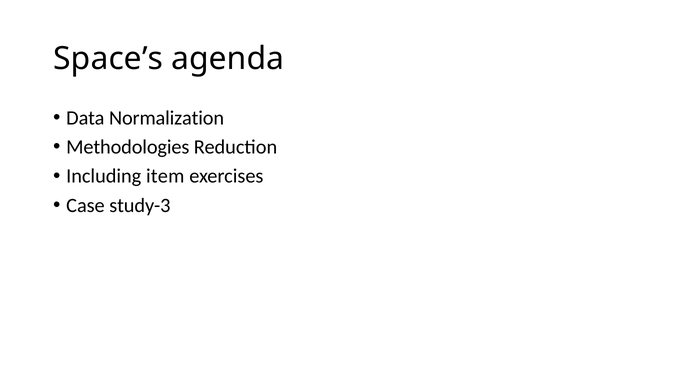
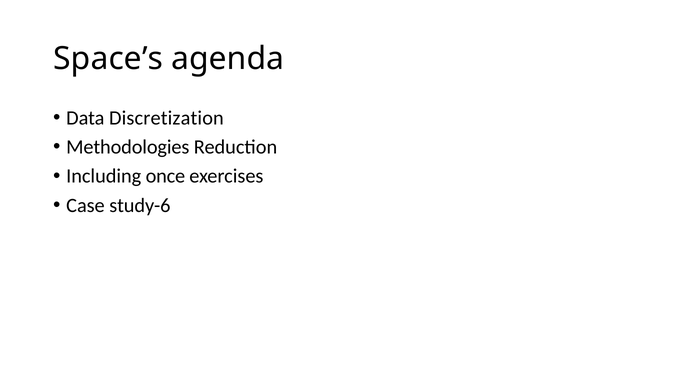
Normalization: Normalization -> Discretization (166, 118)
item: item -> once (165, 176)
study-3: study-3 -> study-6 (140, 206)
